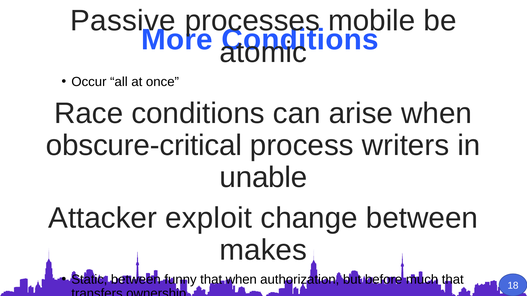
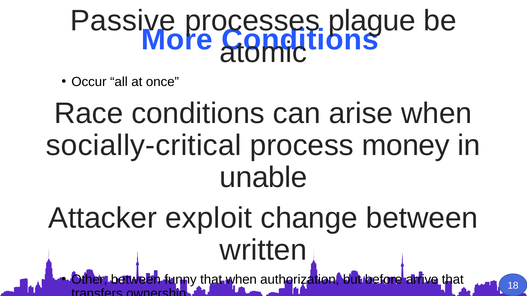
mobile: mobile -> plague (372, 21)
obscure-critical: obscure-critical -> socially-critical (144, 146)
writers: writers -> money (406, 146)
makes: makes -> written (263, 251)
Static: Static -> Other (89, 280)
much: much -> arrive (422, 280)
